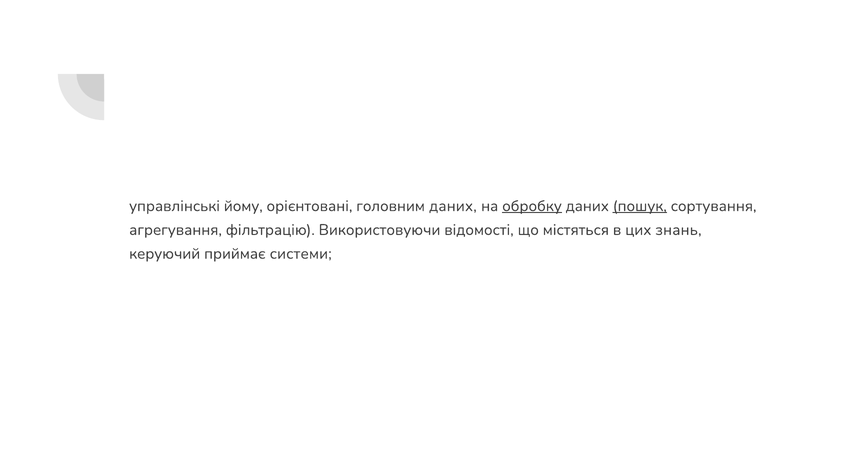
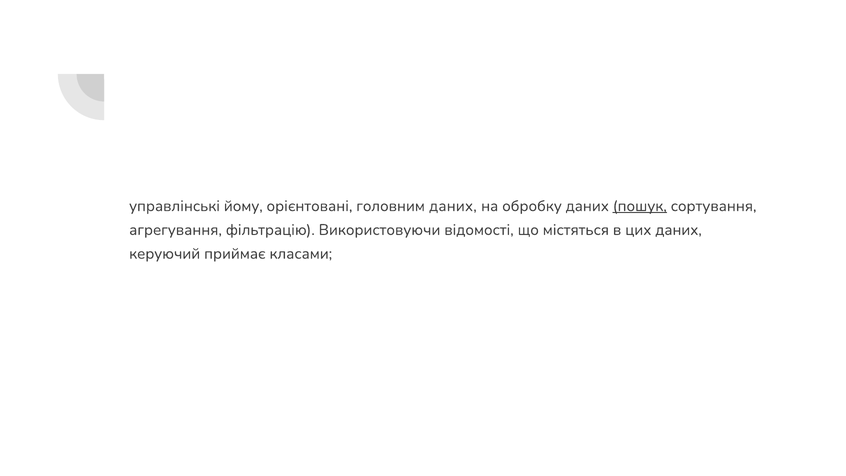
обробку underline: present -> none (532, 206)
цих знань: знань -> даних (679, 230)
системи: системи -> класами (301, 254)
